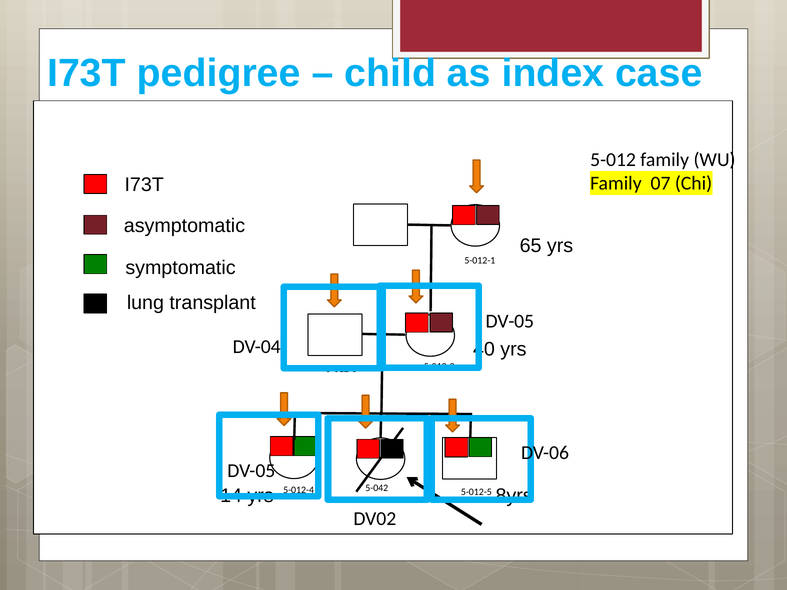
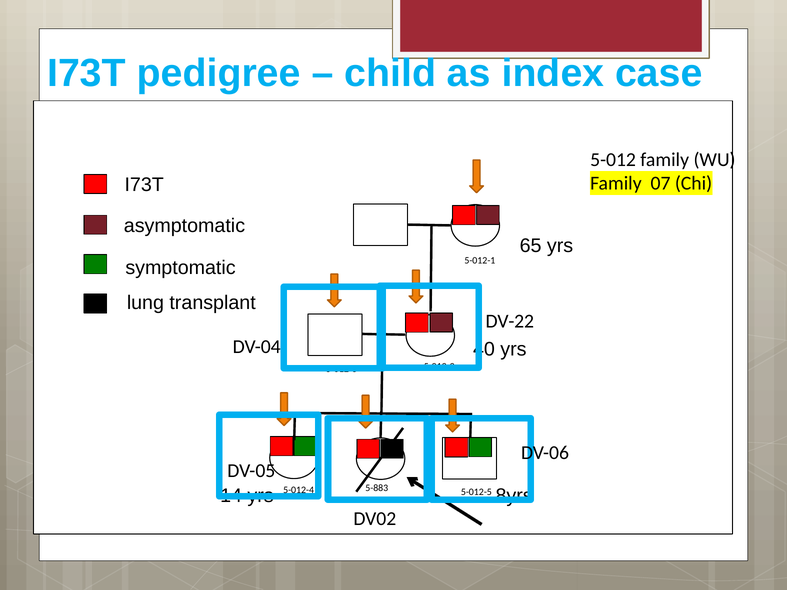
DV-05: DV-05 -> DV-22 (510, 321)
5-042: 5-042 -> 5-883 (377, 488)
